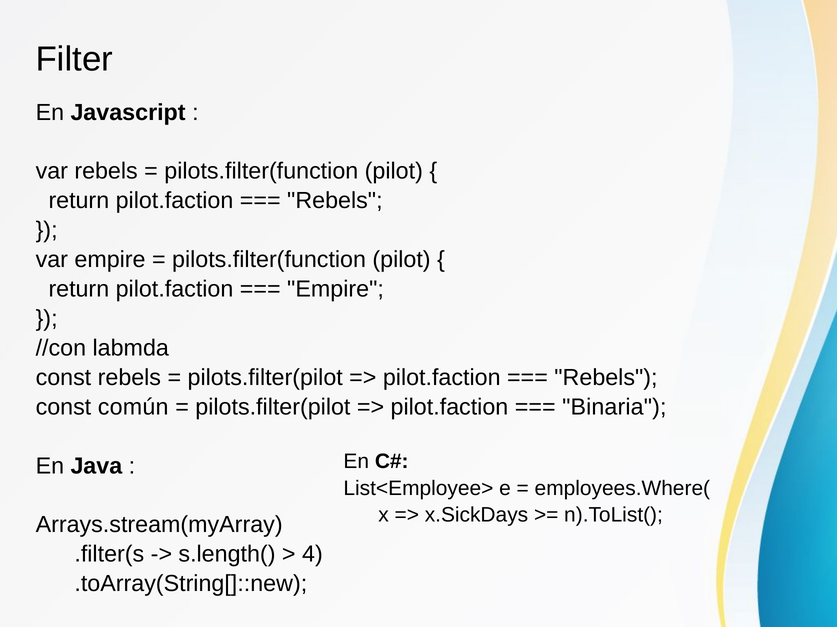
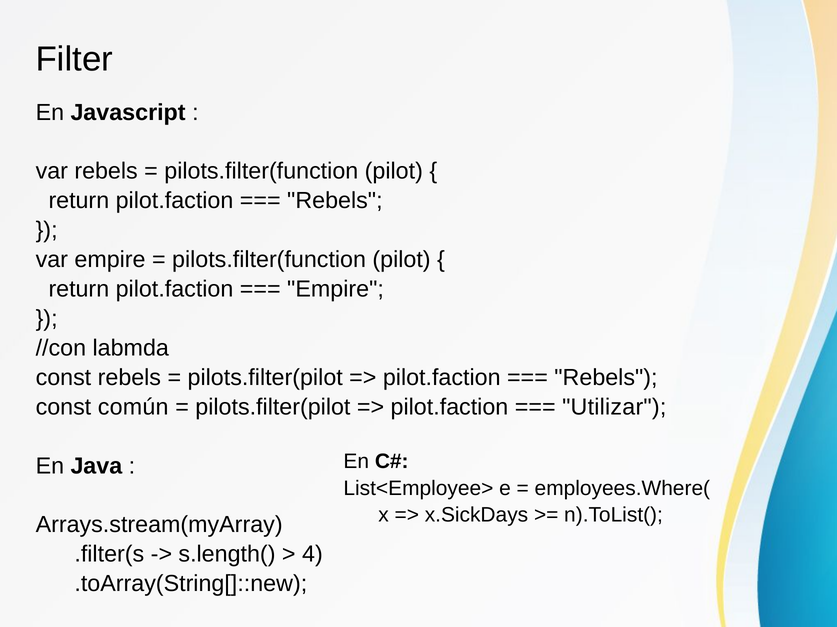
Binaria: Binaria -> Utilizar (614, 407)
